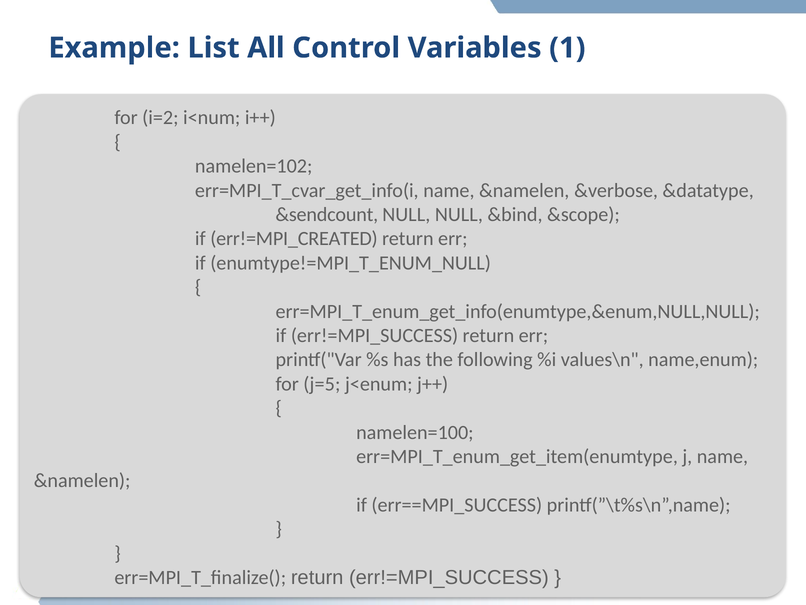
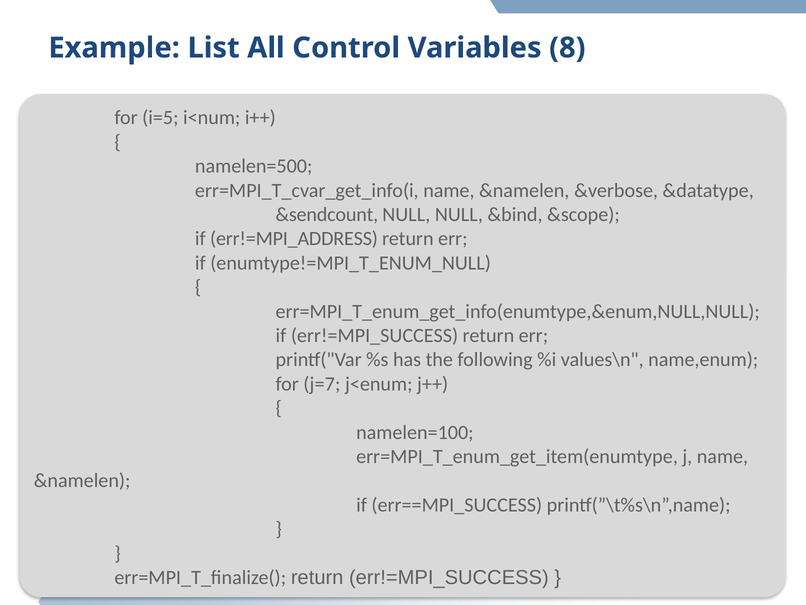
1: 1 -> 8 (567, 48)
i=2: i=2 -> i=5 (160, 118)
namelen=102: namelen=102 -> namelen=500 (254, 166)
err!=MPI_CREATED: err!=MPI_CREATED -> err!=MPI_ADDRESS (294, 239)
j=5: j=5 -> j=7 (322, 384)
